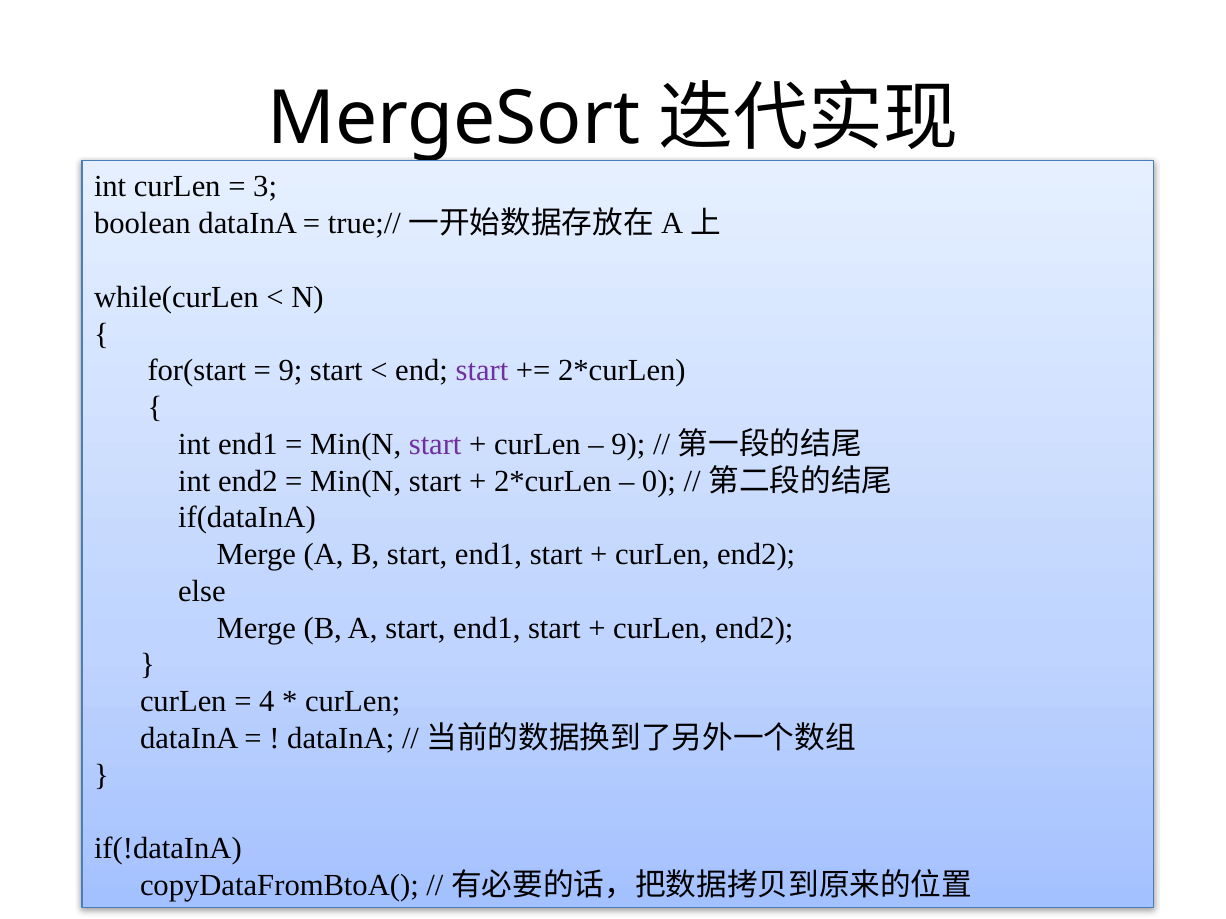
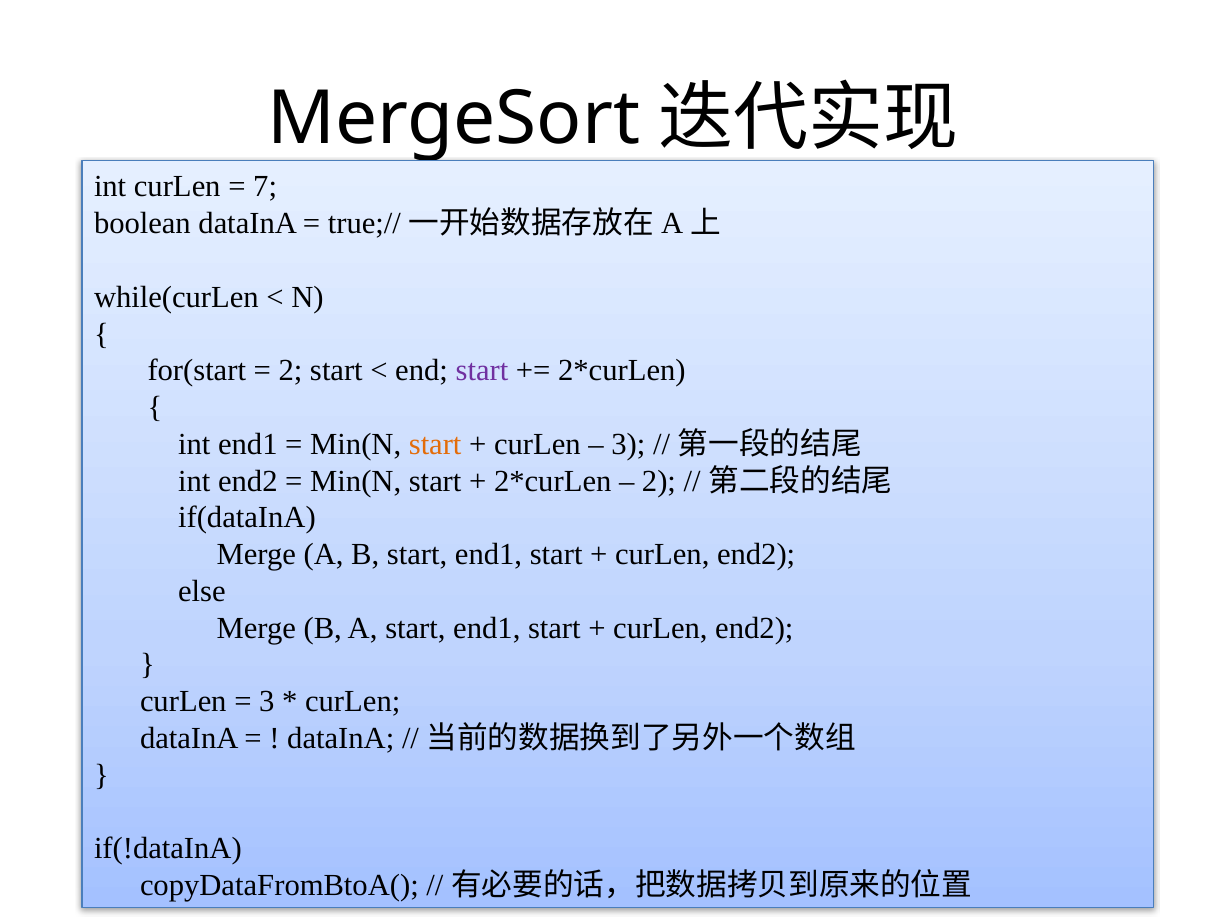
3: 3 -> 7 (265, 187)
9: 9 -> 2 (290, 371)
start colour: purple -> orange (435, 444)
9: 9 -> 3 (628, 444)
0: 0 -> 2 (659, 481)
4: 4 -> 3 (267, 702)
